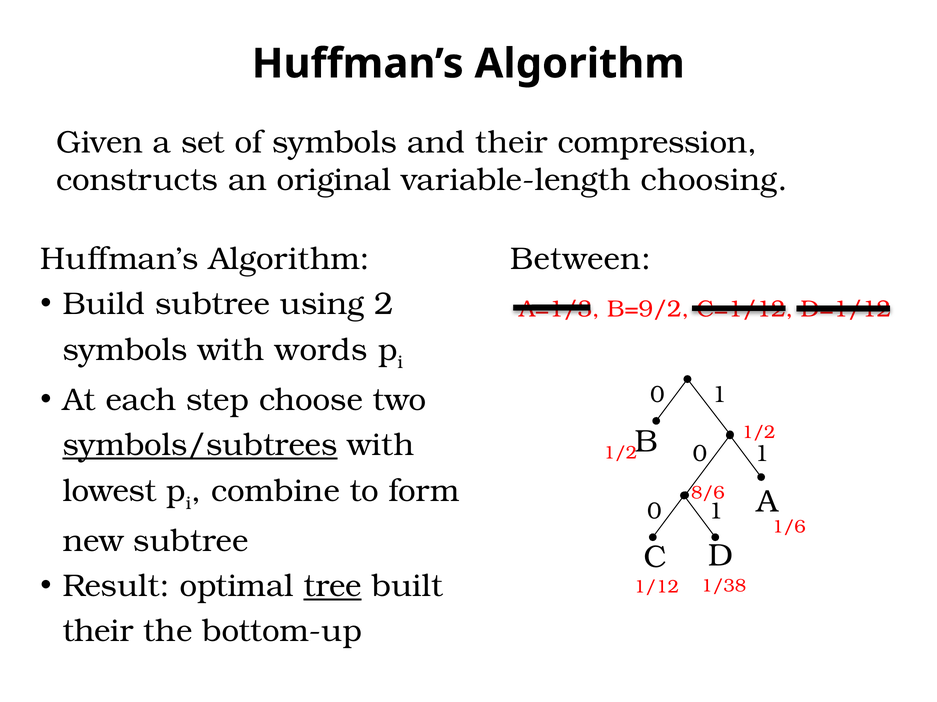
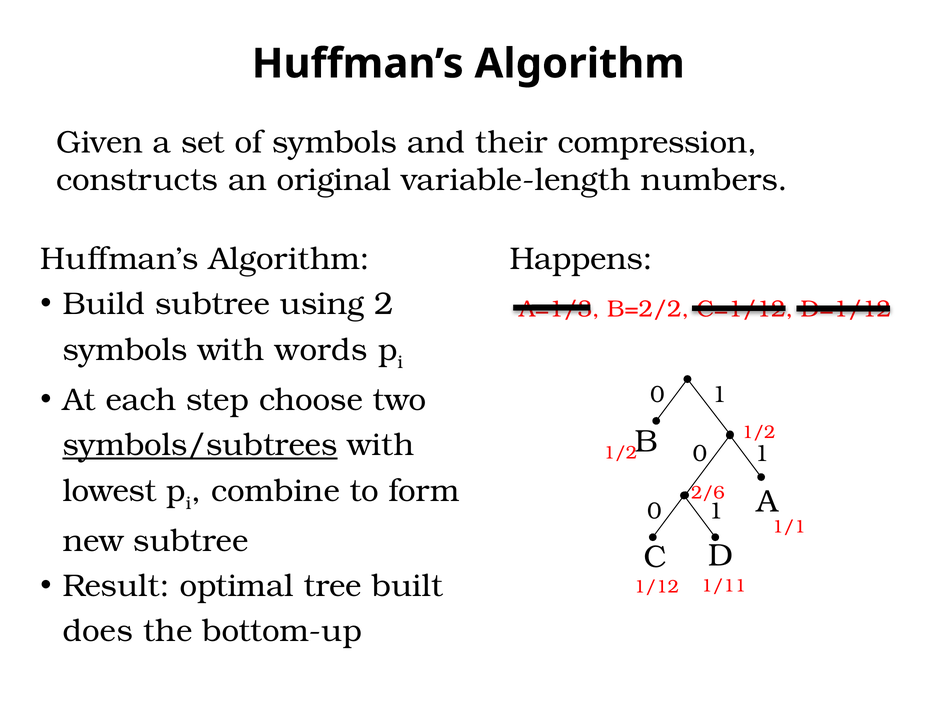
choosing: choosing -> numbers (714, 180)
Between: Between -> Happens (581, 259)
B=9/2: B=9/2 -> B=2/2 (648, 309)
8/6: 8/6 -> 2/6 (708, 493)
1/6: 1/6 -> 1/1 (789, 527)
tree underline: present -> none (333, 587)
1/38: 1/38 -> 1/11 (724, 586)
their: their -> does (98, 632)
